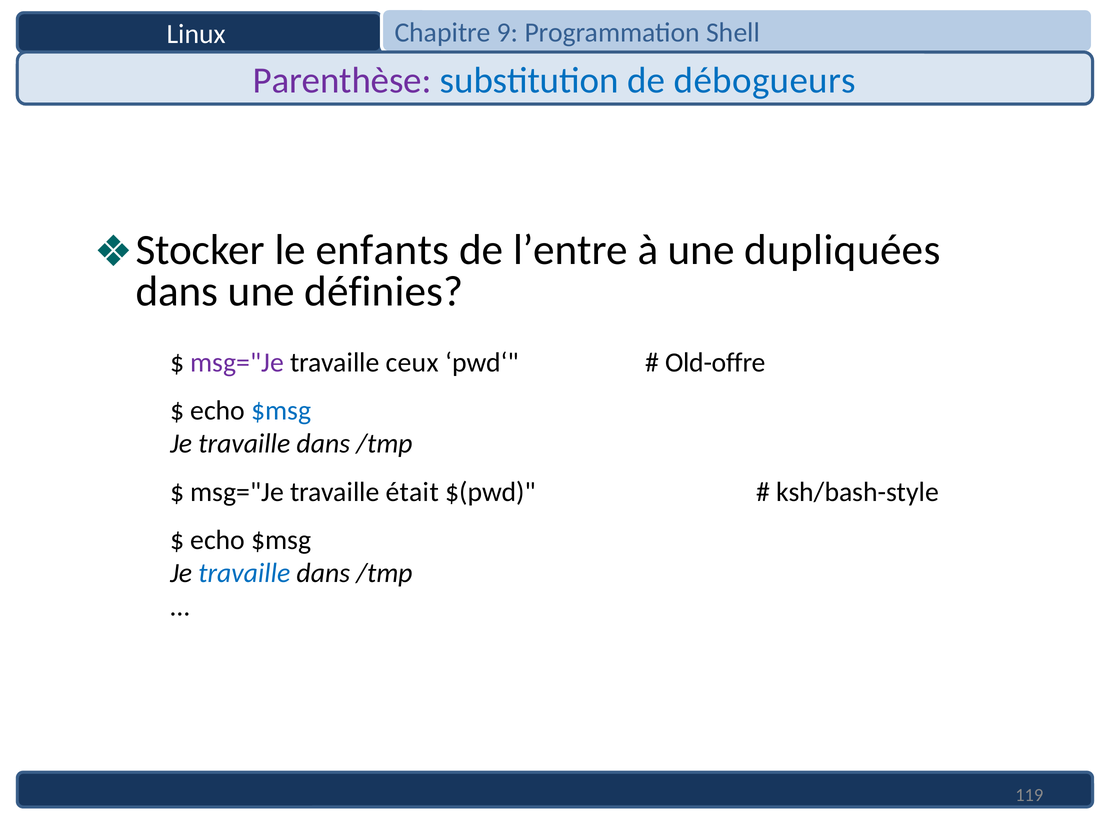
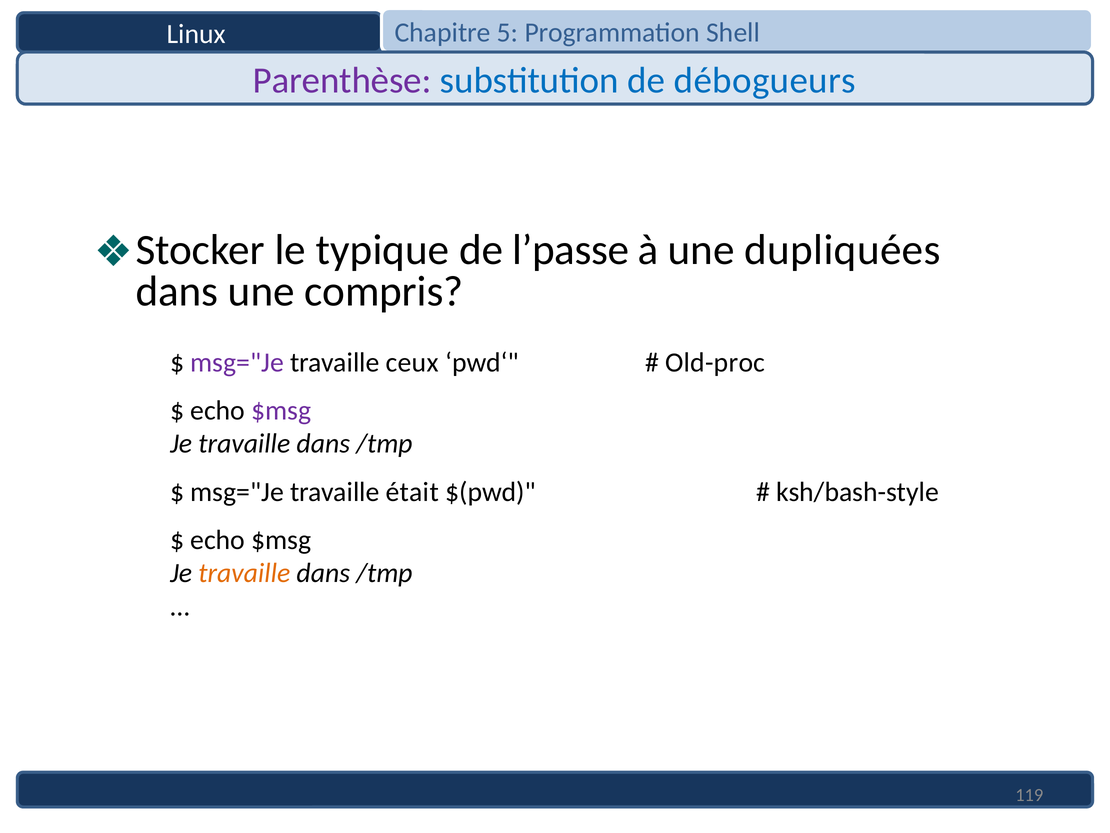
9: 9 -> 5 (507, 32)
enfants: enfants -> typique (383, 250)
l’entre: l’entre -> l’passe (571, 250)
définies: définies -> compris (384, 291)
Old-offre: Old-offre -> Old-proc (715, 362)
$msg colour: blue -> purple (281, 410)
travaille colour: blue -> orange (244, 573)
